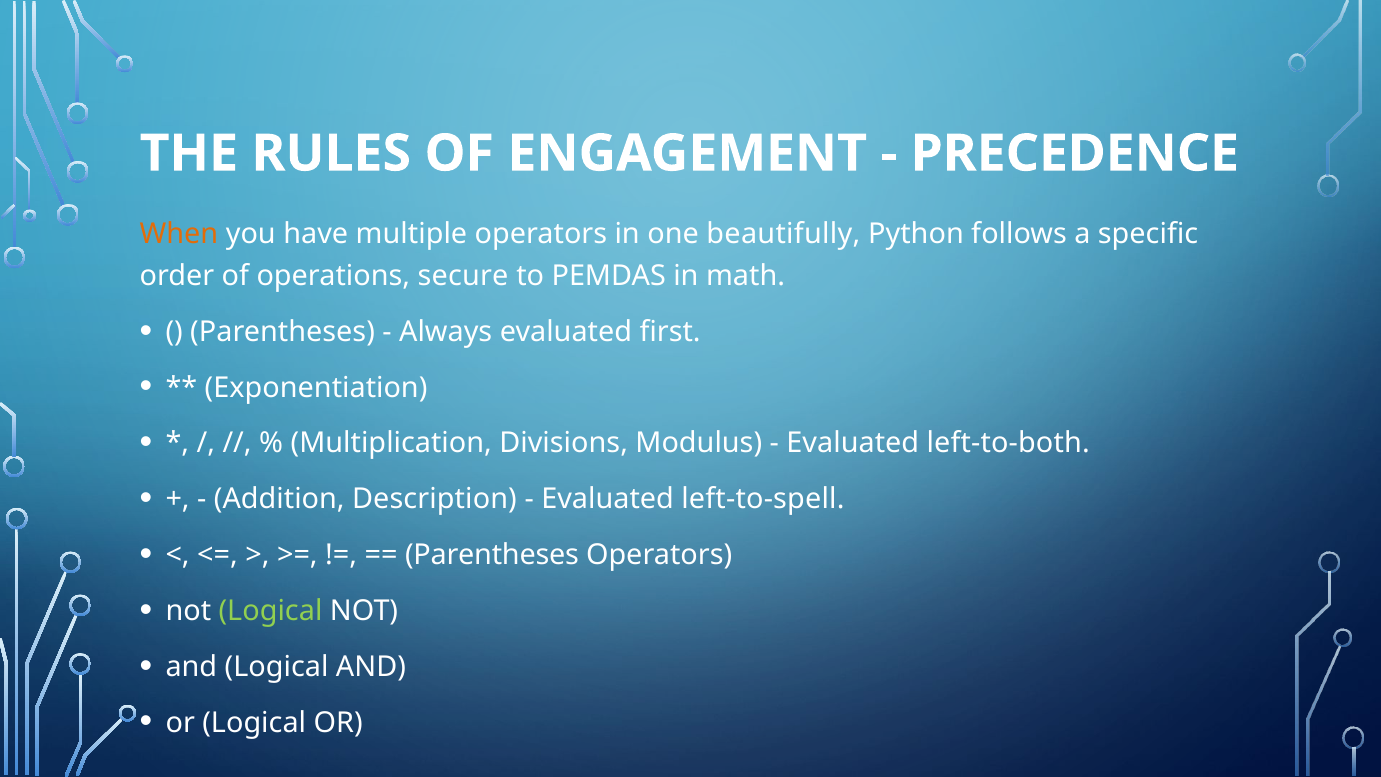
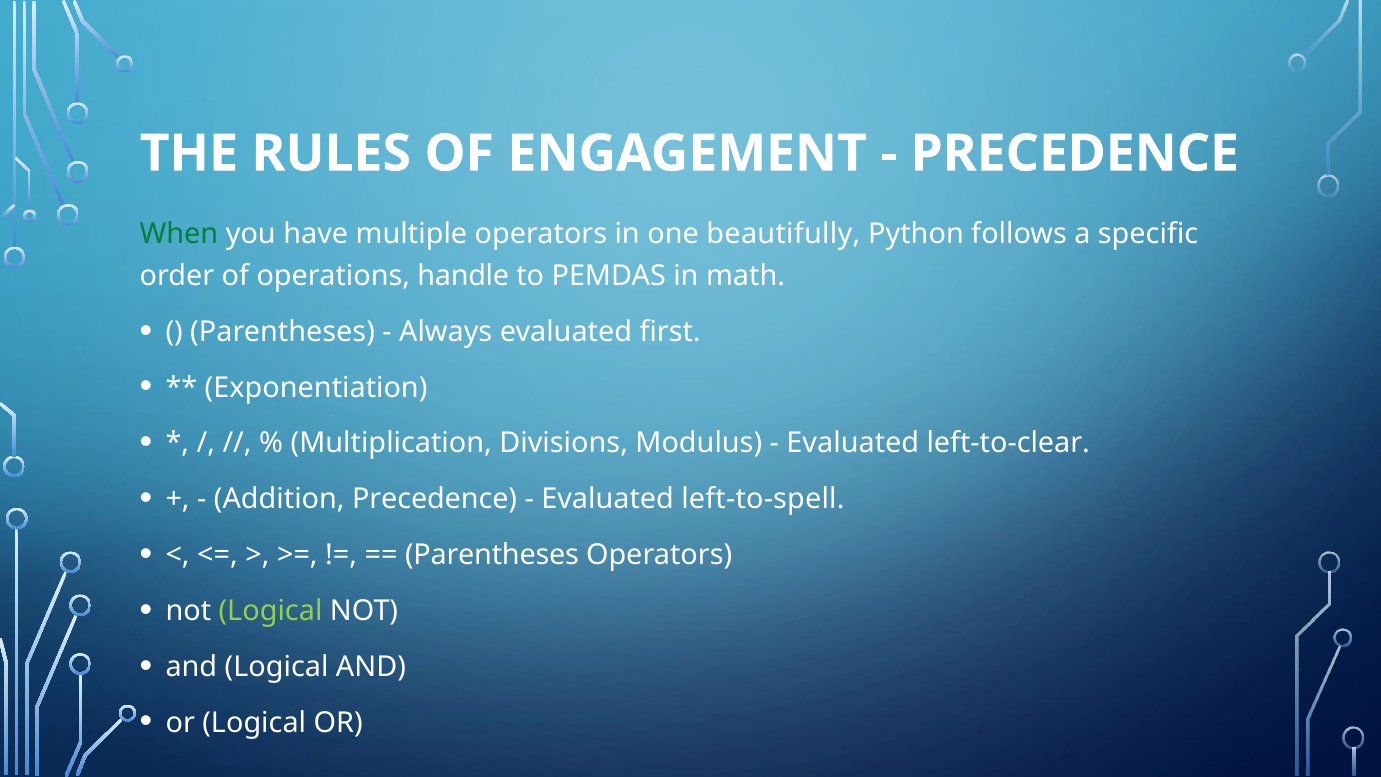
When colour: orange -> green (179, 234)
secure: secure -> handle (463, 276)
left-to-both: left-to-both -> left-to-clear (1008, 443)
Addition Description: Description -> Precedence (435, 499)
